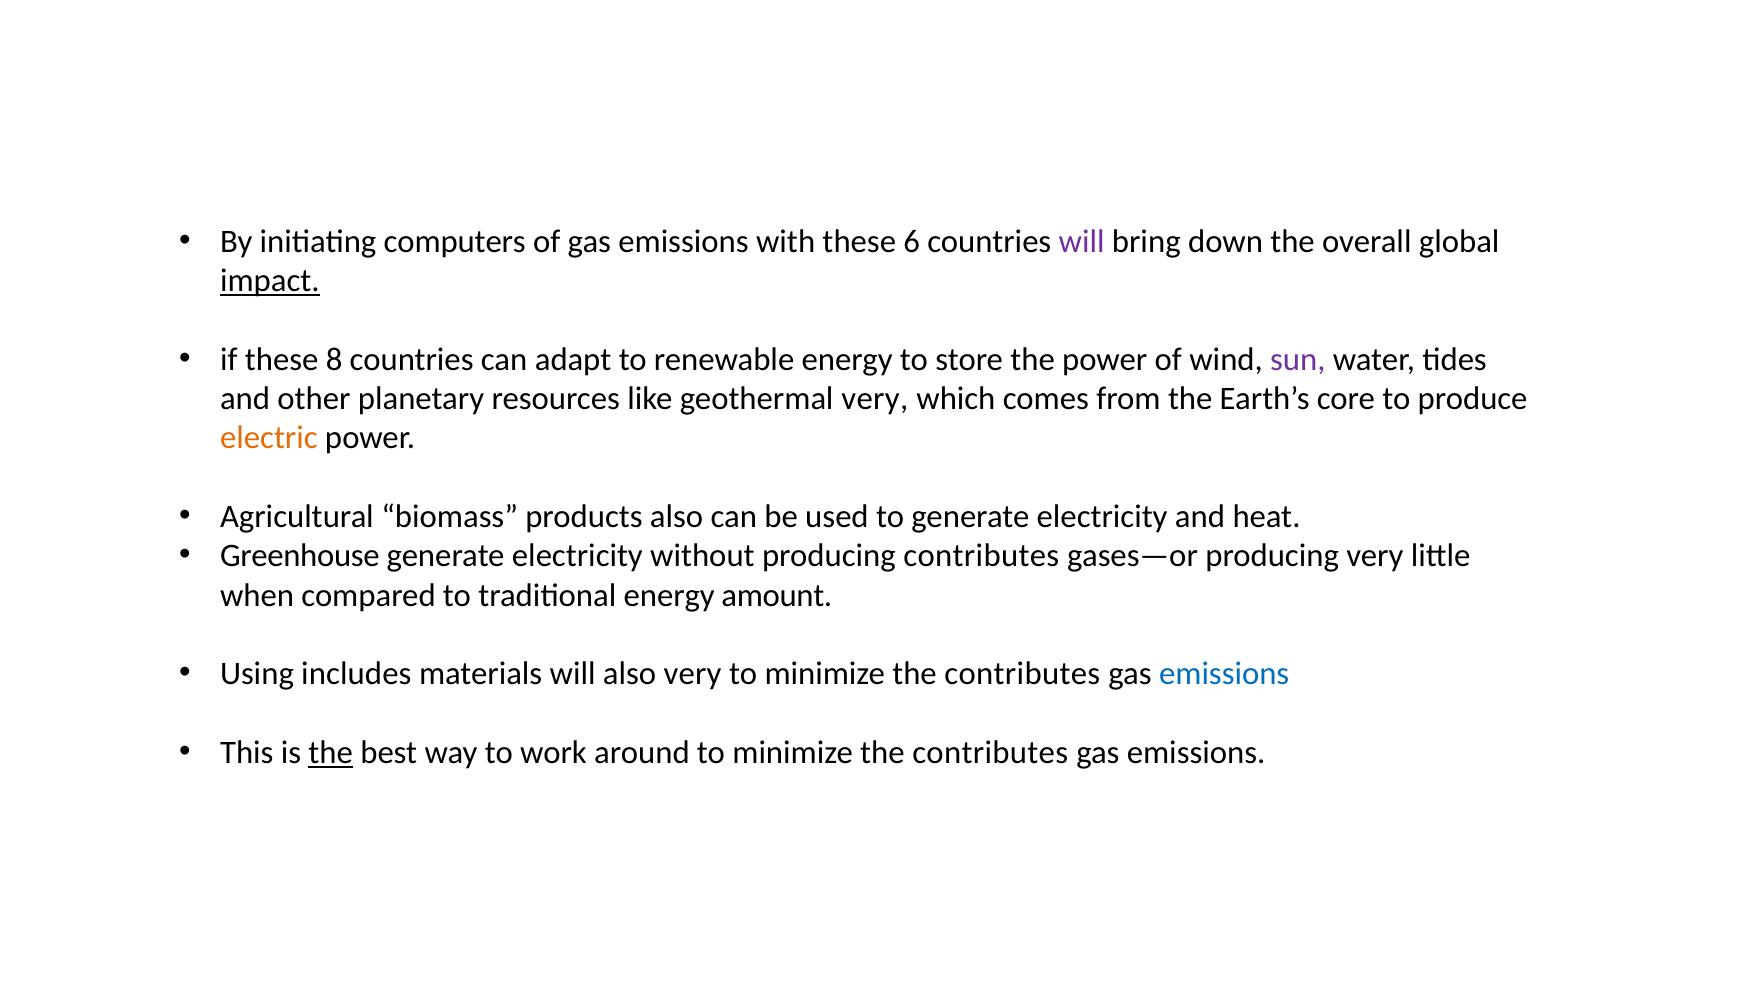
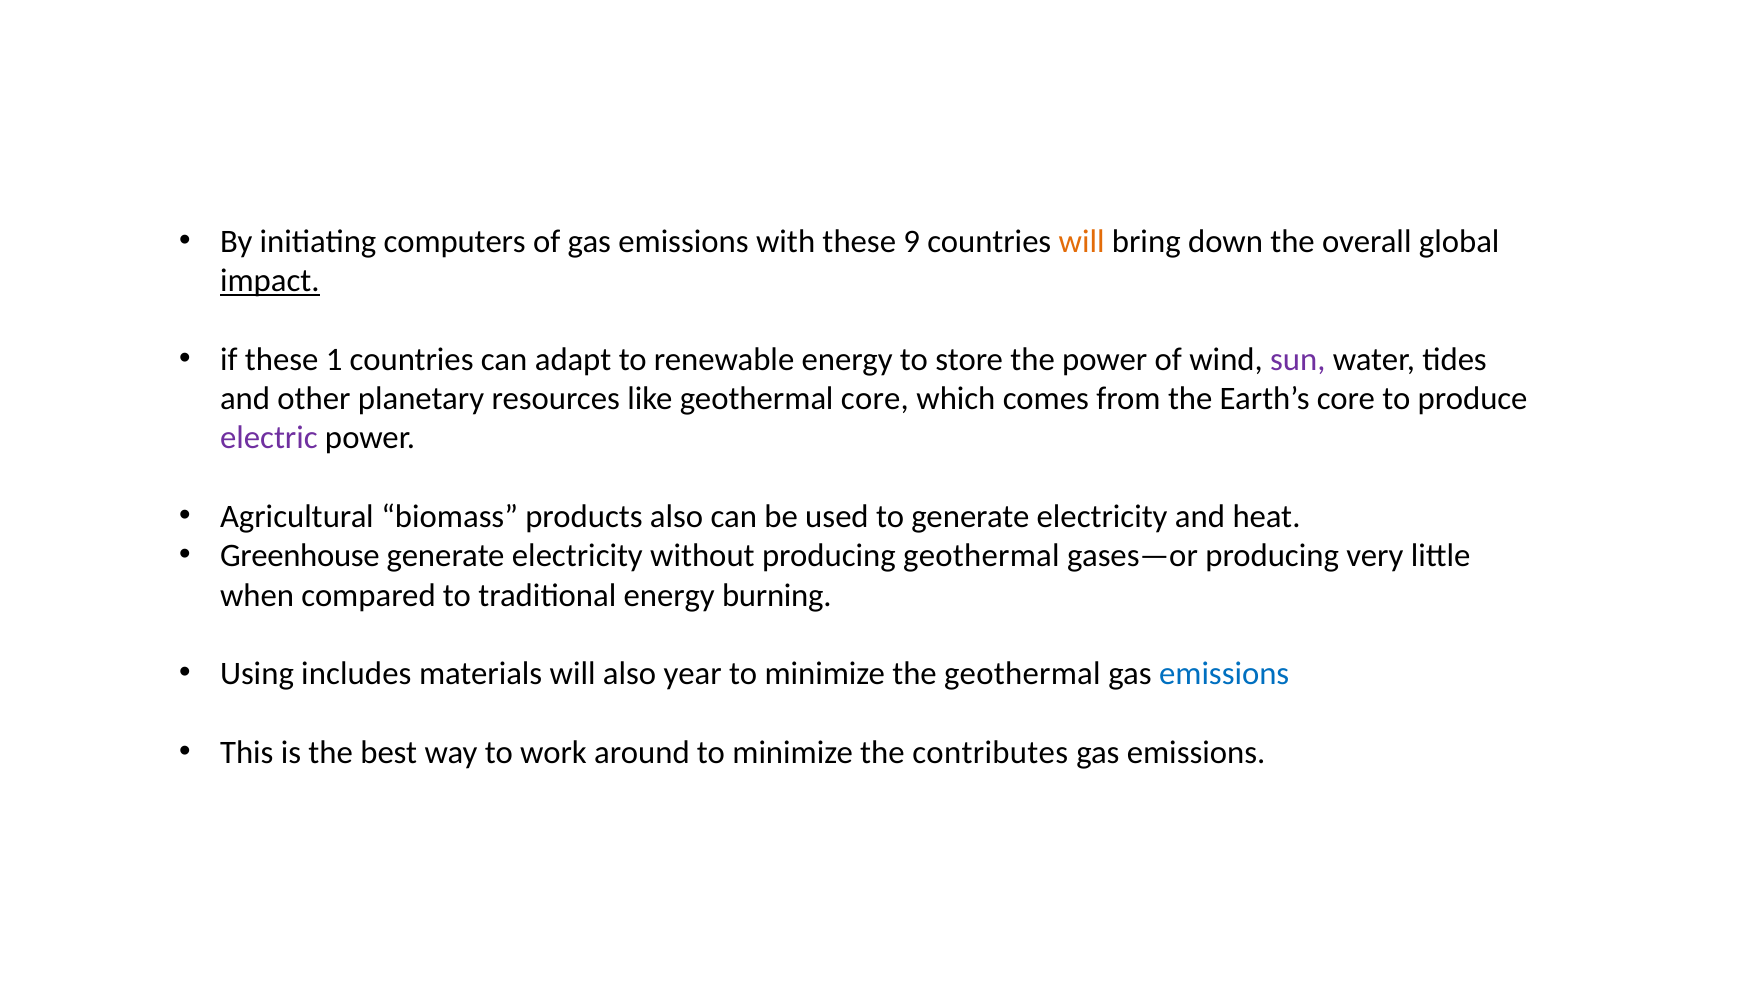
6: 6 -> 9 (912, 241)
will colour: purple -> orange (1082, 241)
8: 8 -> 1 (334, 359)
geothermal very: very -> core (875, 398)
electric colour: orange -> purple (269, 438)
producing contributes: contributes -> geothermal (981, 556)
amount: amount -> burning (777, 595)
also very: very -> year (693, 674)
contributes: contributes -> geothermal (1022, 674)
the underline: present -> none (331, 752)
